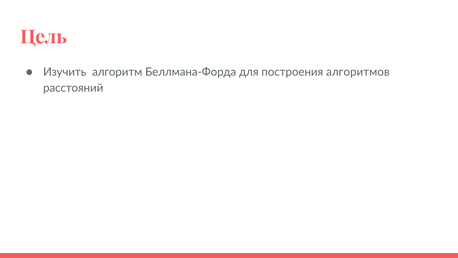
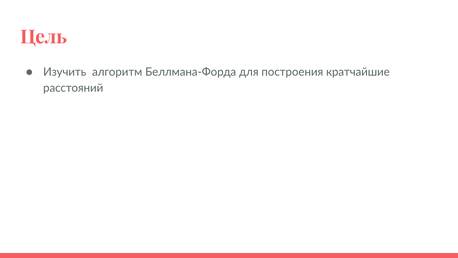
алгоритмов: алгоритмов -> кратчайшие (358, 72)
